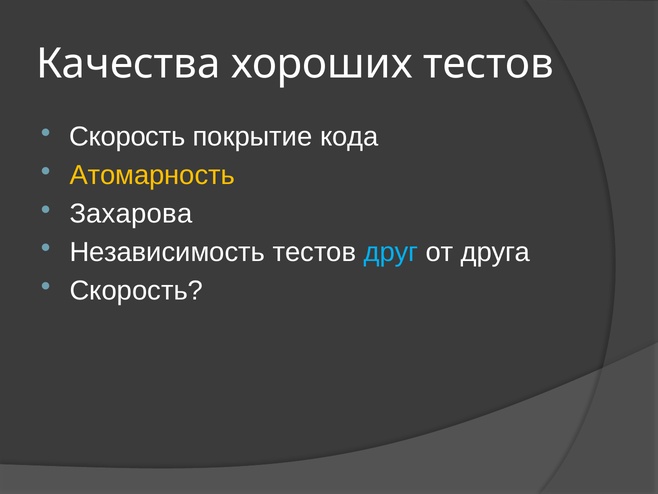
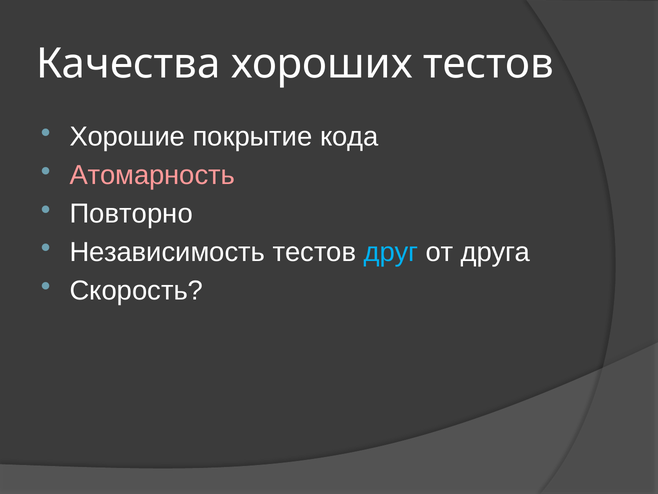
Скорость: Скорость -> Хорошие (127, 137)
Атомарность colour: yellow -> pink (152, 175)
Захарова: Захарова -> Повторно (131, 214)
